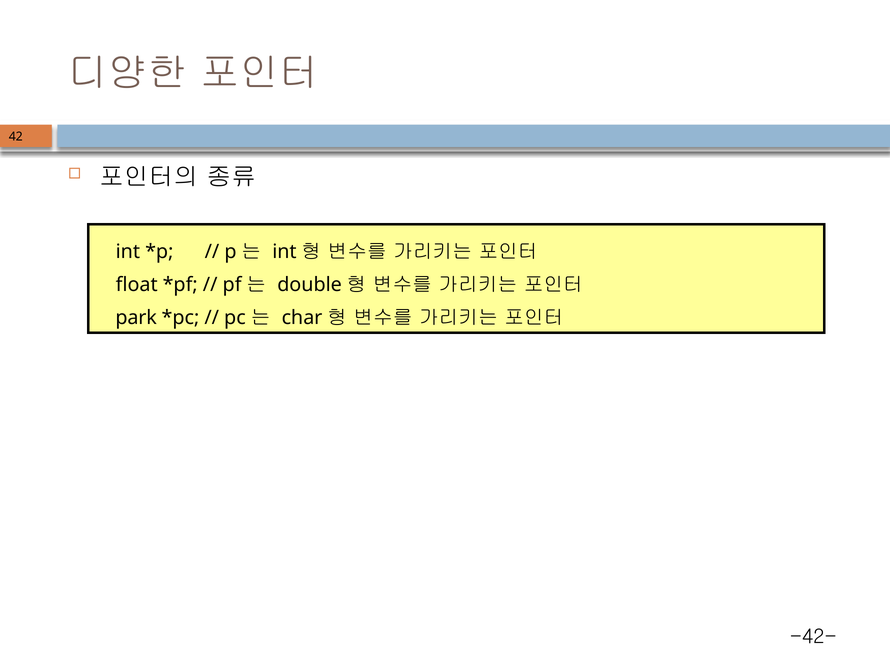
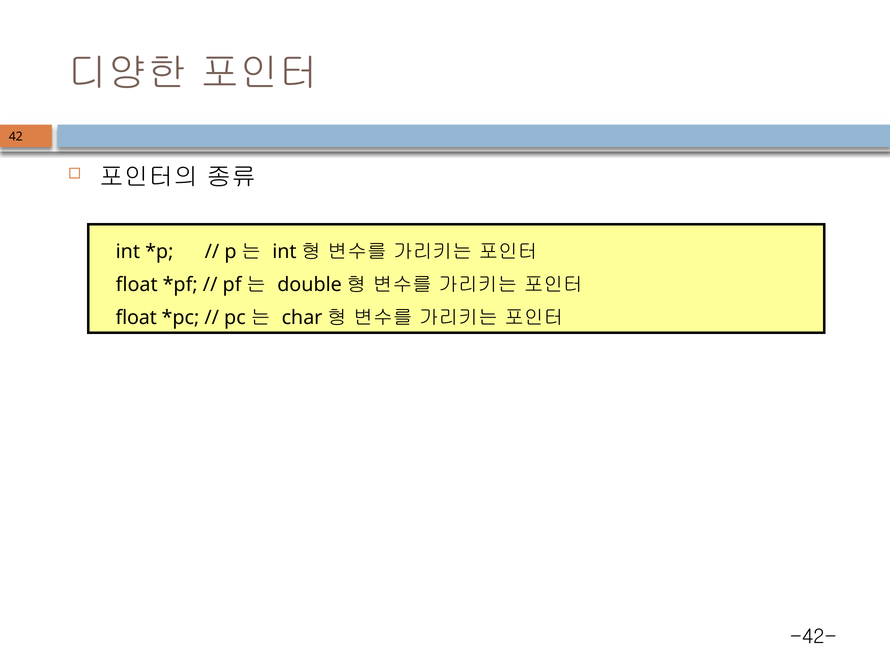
park: park -> float (136, 318)
